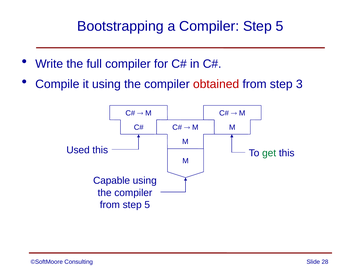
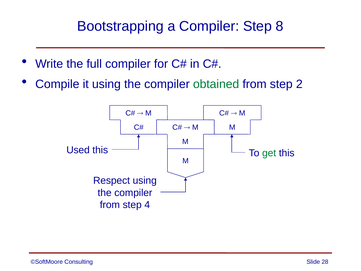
Compiler Step 5: 5 -> 8 (280, 26)
obtained colour: red -> green (216, 84)
3: 3 -> 2 (299, 84)
Capable: Capable -> Respect (112, 181)
from step 5: 5 -> 4 (147, 205)
